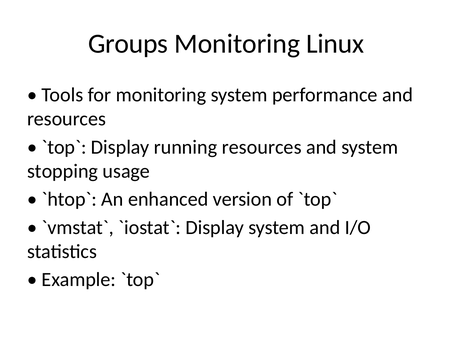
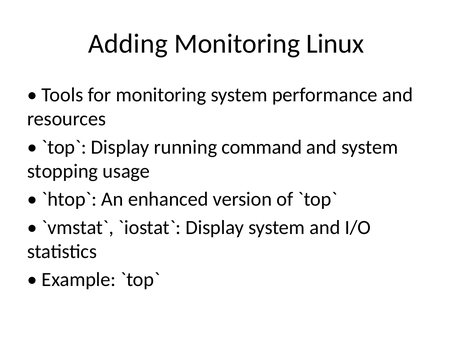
Groups: Groups -> Adding (128, 44)
running resources: resources -> command (262, 147)
